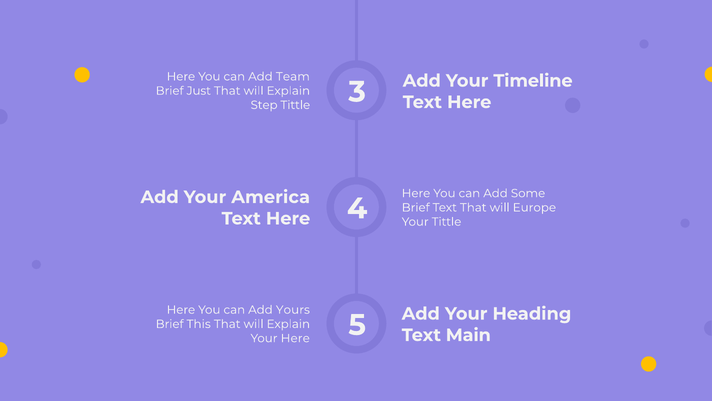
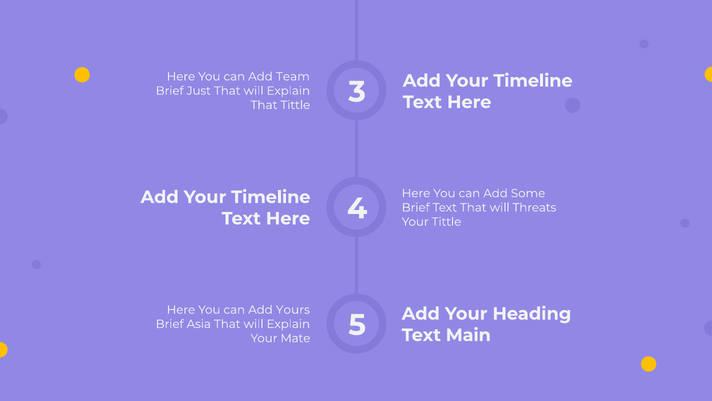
Step: Step -> That (264, 105)
America: America -> Timeline (271, 197)
Europe: Europe -> Threats (534, 207)
This: This -> Asia (199, 324)
Your Here: Here -> Mate (295, 338)
